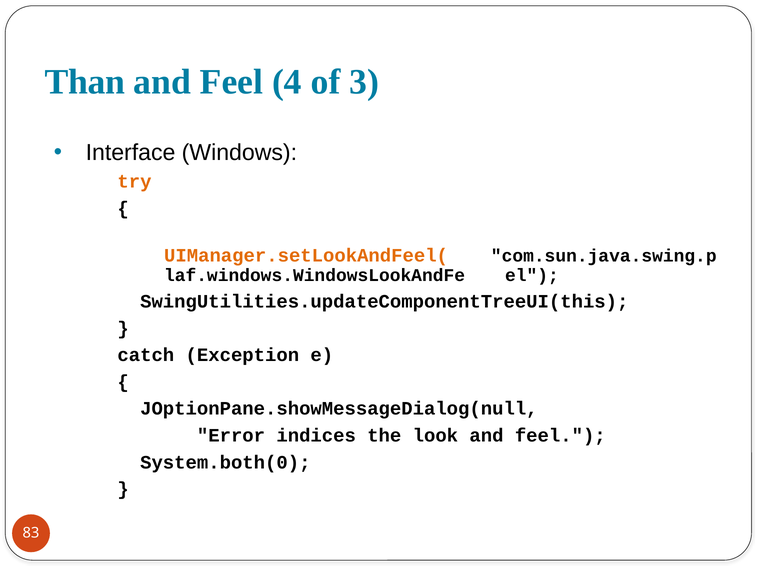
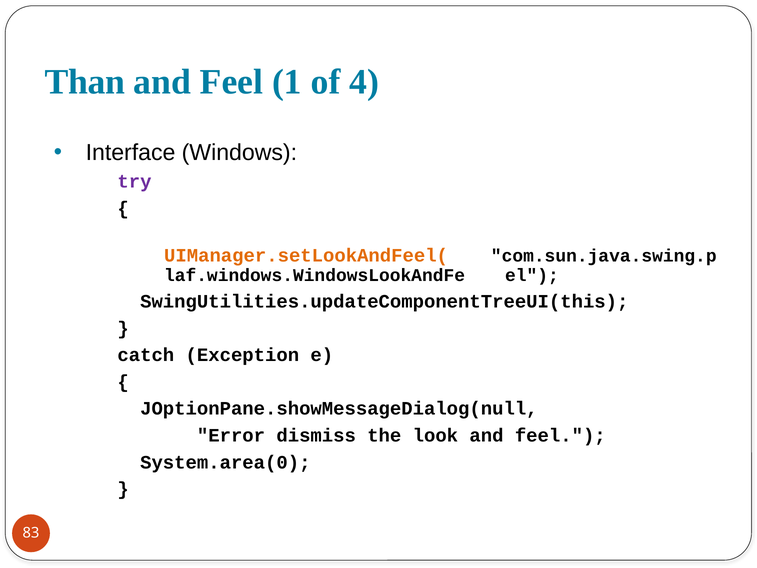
4: 4 -> 1 (287, 82)
3: 3 -> 4 (364, 82)
try colour: orange -> purple (134, 181)
indices: indices -> dismiss (316, 435)
System.both(0: System.both(0 -> System.area(0 (225, 462)
